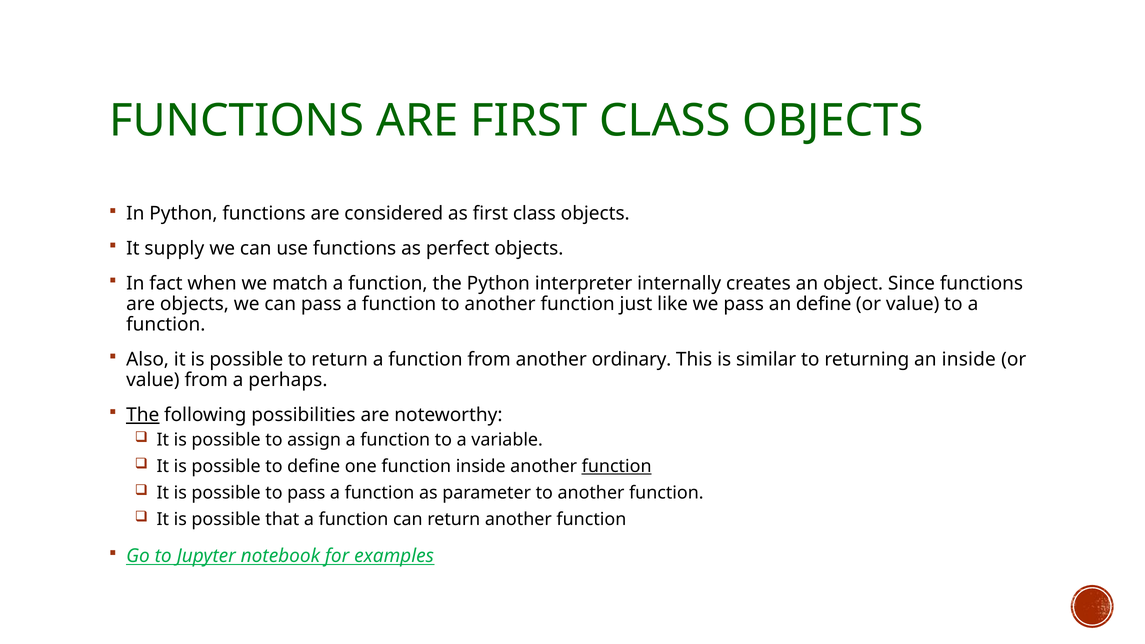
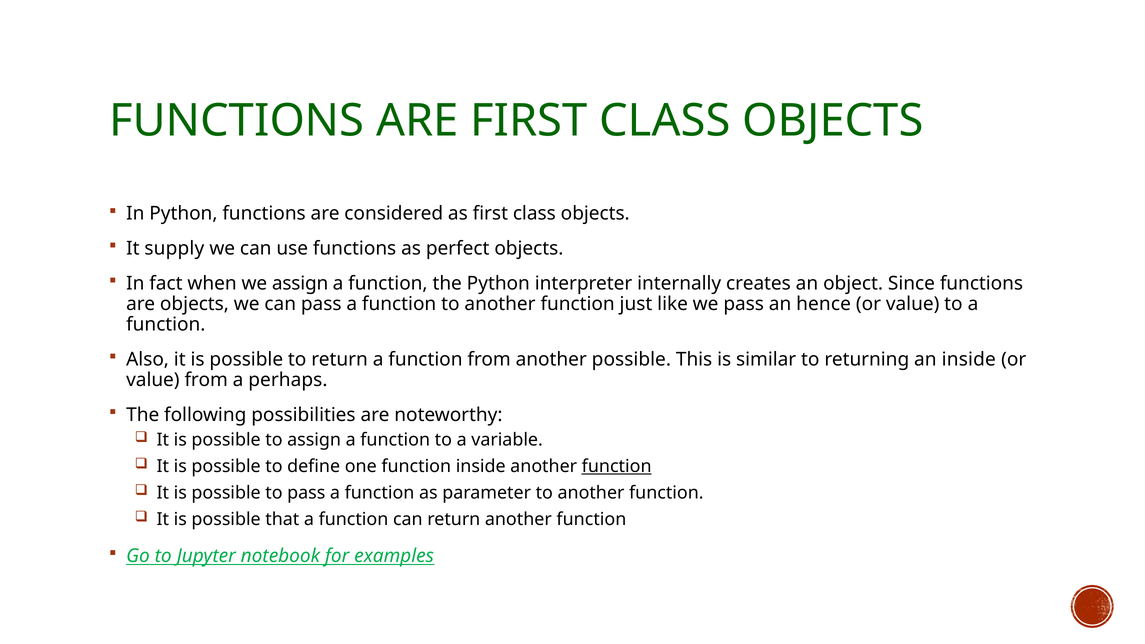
we match: match -> assign (300, 283)
an define: define -> hence (824, 304)
another ordinary: ordinary -> possible (631, 360)
The underline: present -> none (143, 415)
